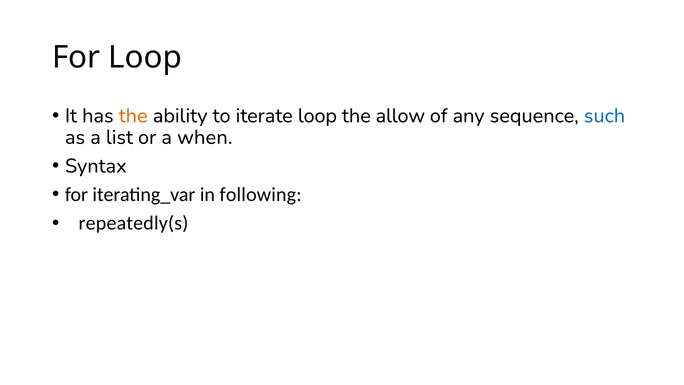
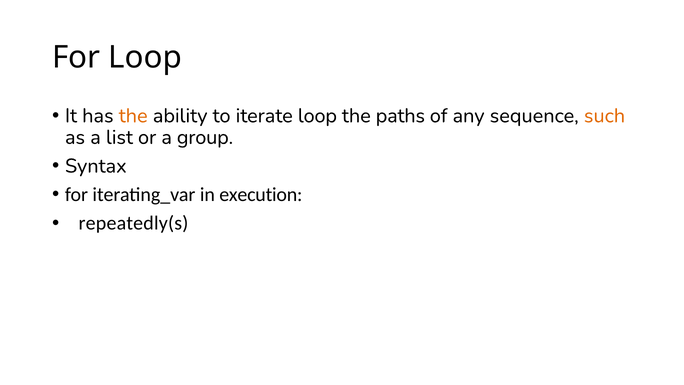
allow: allow -> paths (400, 116)
such colour: blue -> orange (605, 116)
when: when -> group (205, 137)
following: following -> execution (261, 195)
